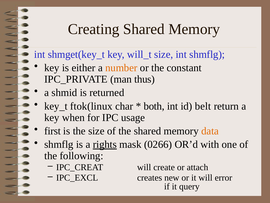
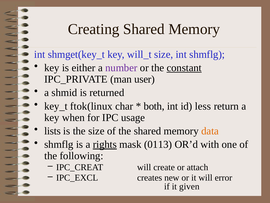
number colour: orange -> purple (121, 68)
constant underline: none -> present (184, 68)
thus: thus -> user (145, 79)
belt: belt -> less (203, 106)
first: first -> lists (53, 131)
0266: 0266 -> 0113 (158, 144)
query: query -> given (189, 186)
